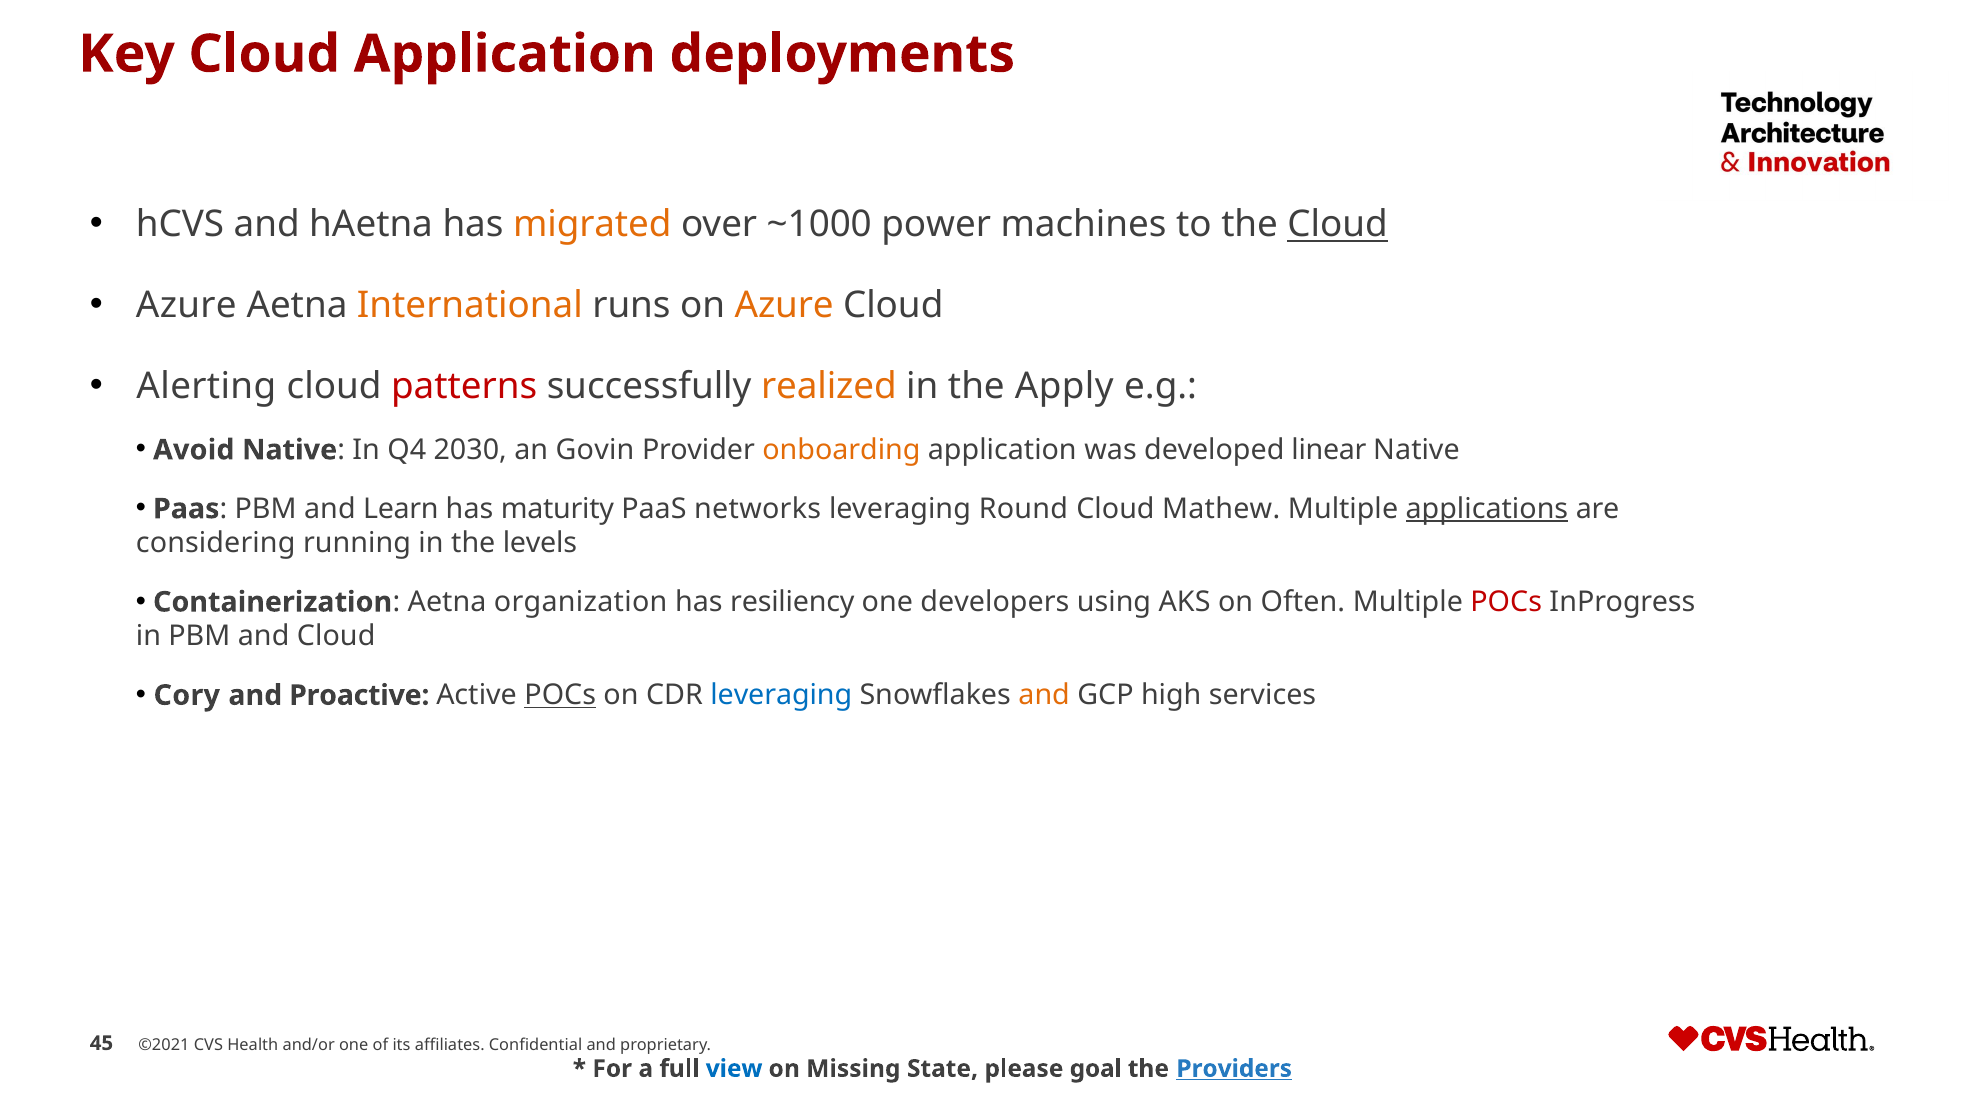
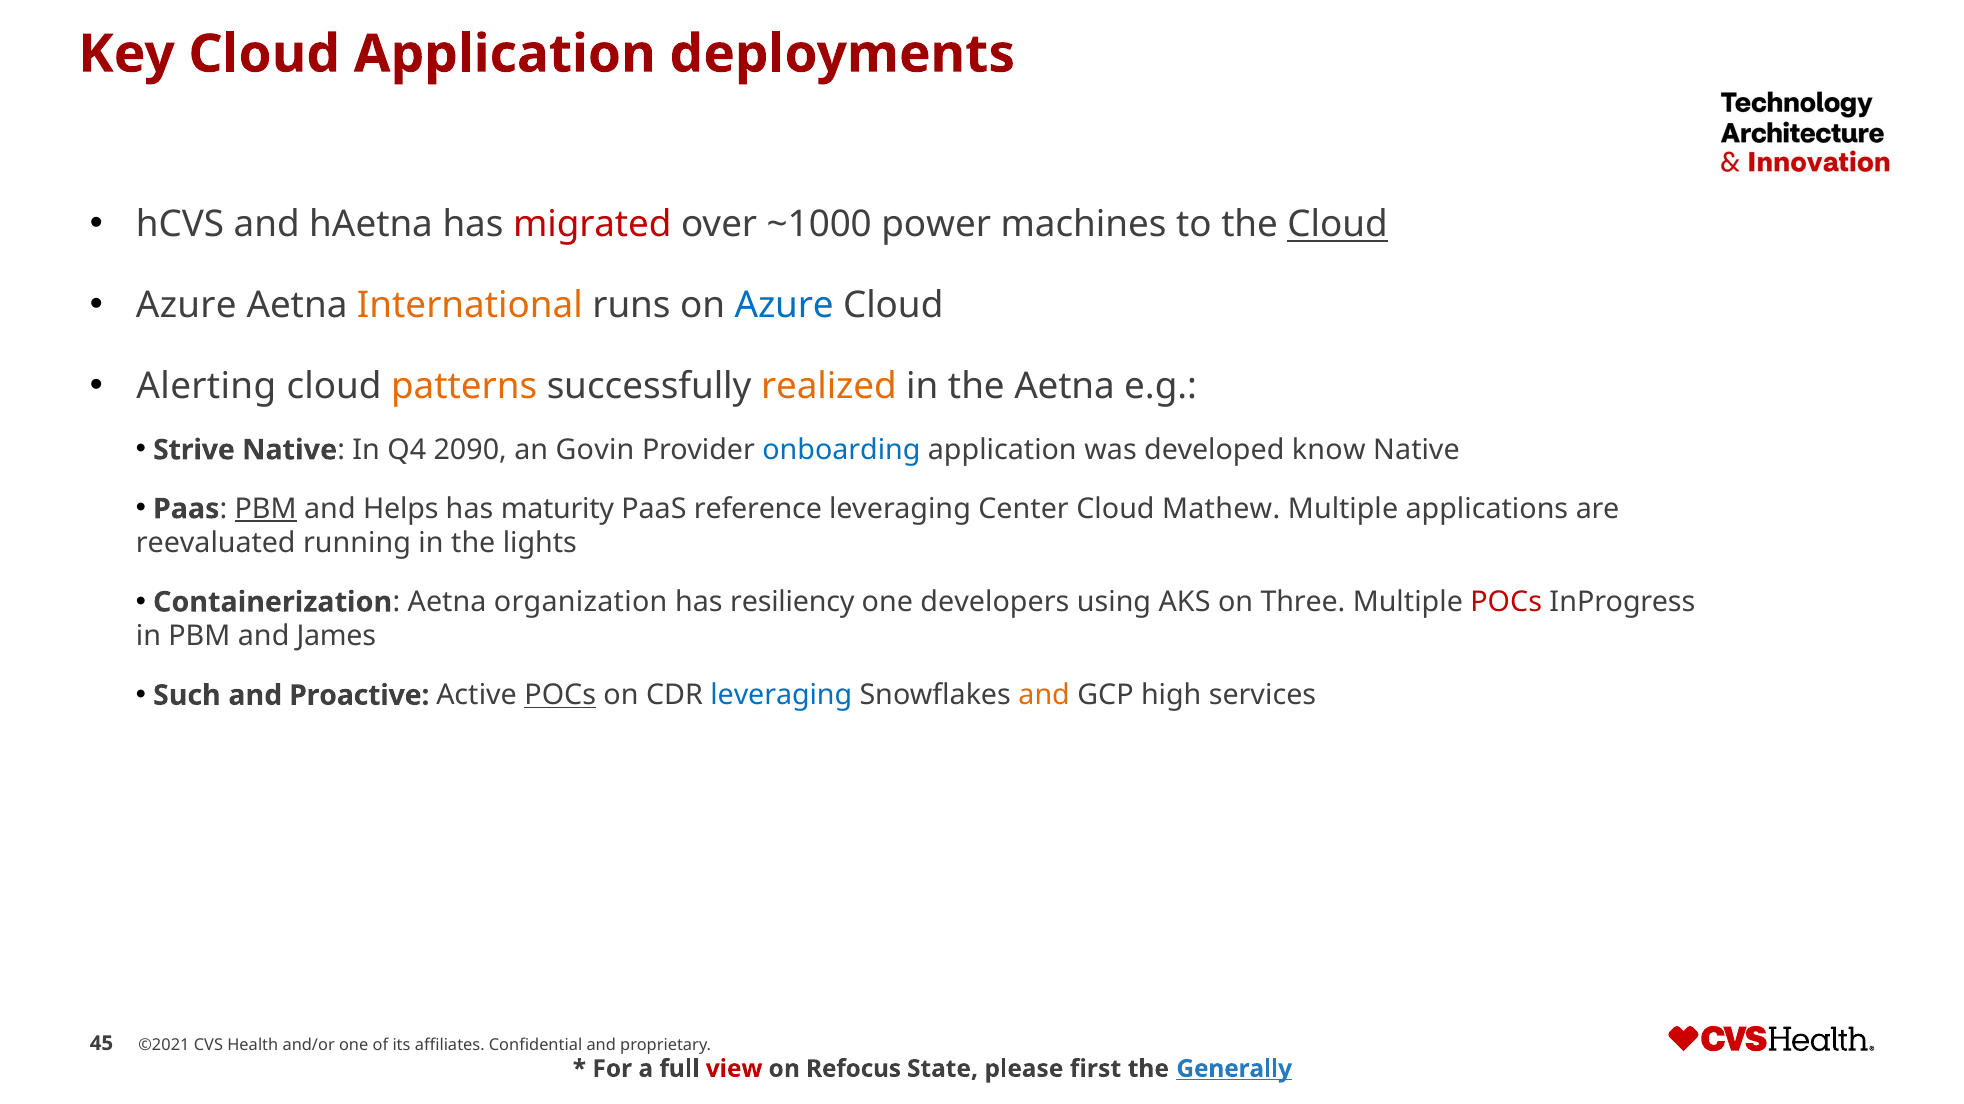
migrated colour: orange -> red (592, 225)
Azure colour: orange -> blue (784, 306)
patterns colour: red -> orange (464, 387)
the Apply: Apply -> Aetna (1065, 387)
Avoid: Avoid -> Strive (194, 450)
2030: 2030 -> 2090 (470, 450)
onboarding colour: orange -> blue (841, 450)
linear: linear -> know (1329, 450)
PBM underline: none -> present (266, 509)
Learn: Learn -> Helps (401, 509)
networks: networks -> reference (758, 509)
Round: Round -> Center (1024, 509)
applications underline: present -> none (1487, 509)
considering: considering -> reevaluated (216, 544)
levels: levels -> lights (540, 544)
Often: Often -> Three (1303, 602)
and Cloud: Cloud -> James (336, 637)
Cory: Cory -> Such (187, 696)
view colour: blue -> red (734, 1069)
Missing: Missing -> Refocus (854, 1069)
goal: goal -> first (1095, 1069)
Providers: Providers -> Generally (1234, 1069)
